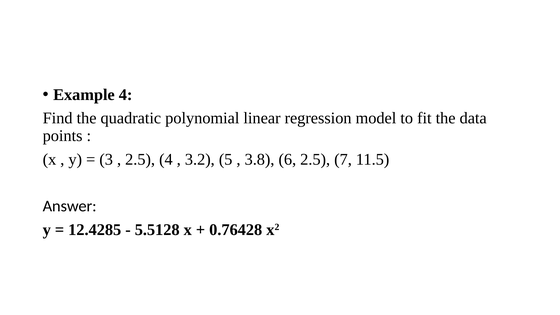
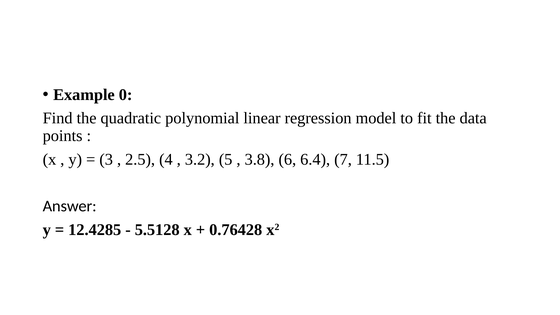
Example 4: 4 -> 0 (126, 95)
6 2.5: 2.5 -> 6.4 (315, 159)
